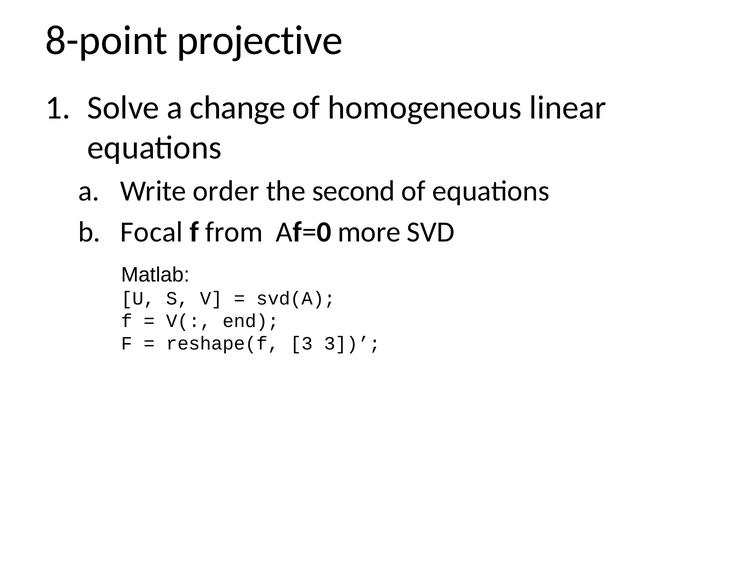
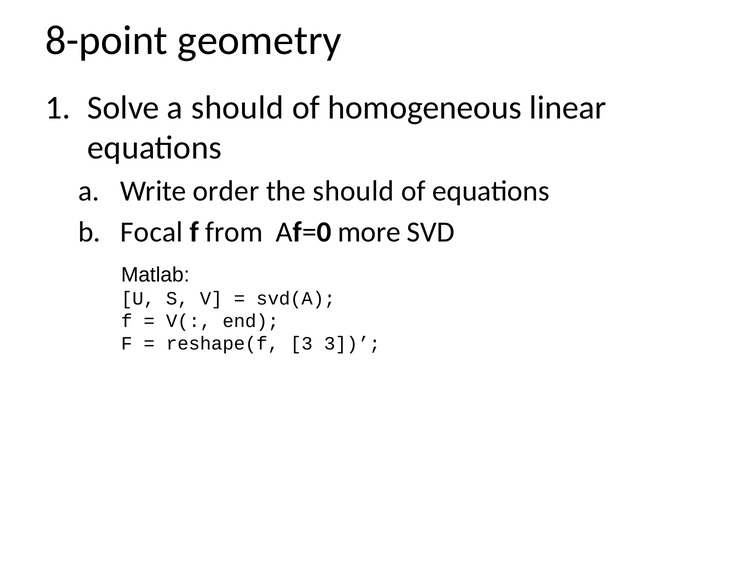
projective: projective -> geometry (259, 41)
a change: change -> should (238, 108)
the second: second -> should (353, 191)
